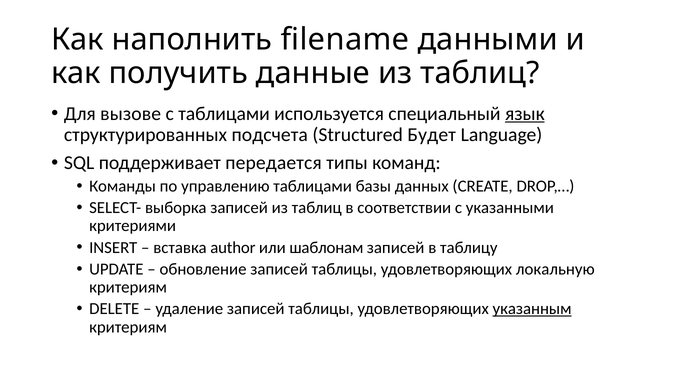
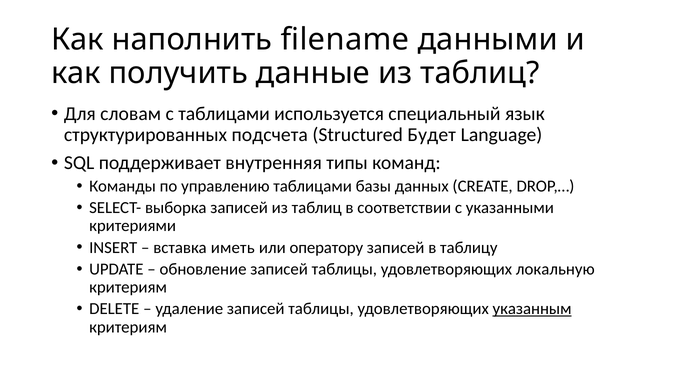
вызове: вызове -> словам (131, 114)
язык underline: present -> none (525, 114)
передается: передается -> внутренняя (274, 163)
author: author -> иметь (233, 248)
шаблонам: шаблонам -> оператору (326, 248)
